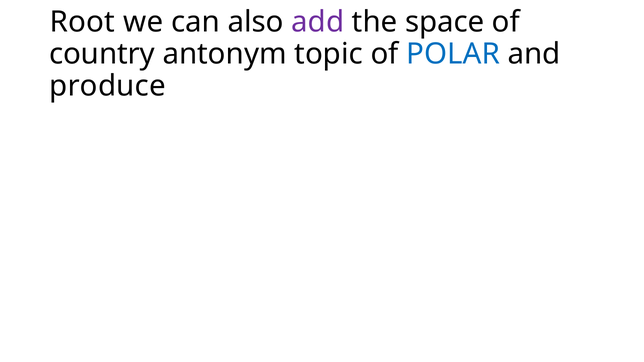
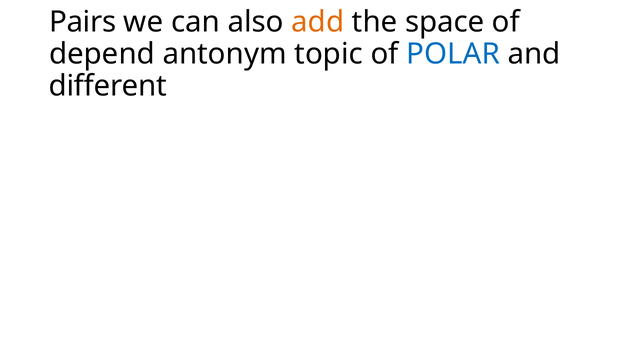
Root: Root -> Pairs (83, 22)
add colour: purple -> orange (318, 22)
country: country -> depend (102, 54)
produce: produce -> different (108, 86)
